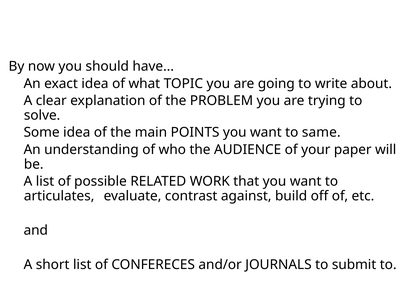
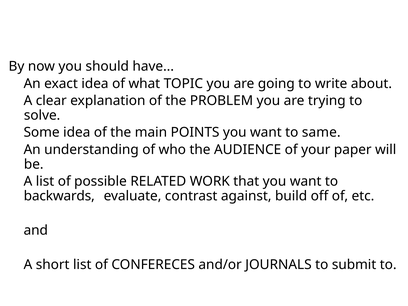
articulates: articulates -> backwards (59, 196)
